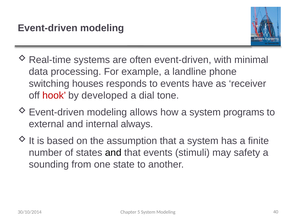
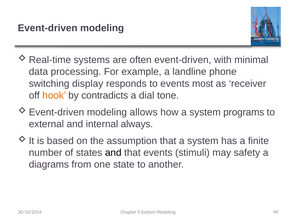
houses: houses -> display (88, 84)
have: have -> most (203, 84)
hook colour: red -> orange (54, 95)
developed: developed -> contradicts (105, 95)
sounding: sounding -> diagrams (49, 164)
